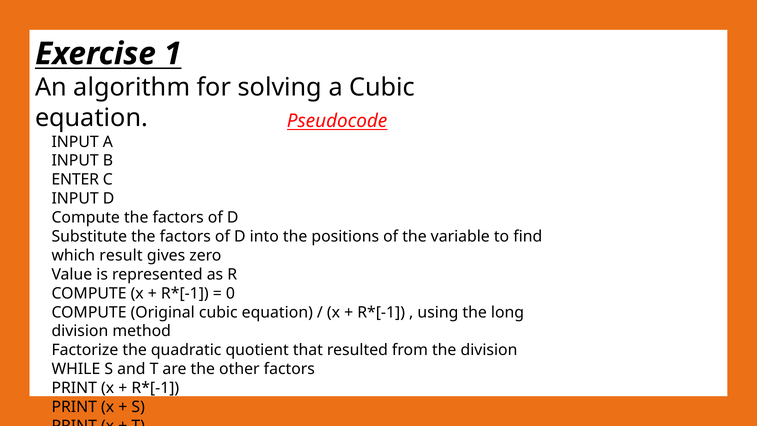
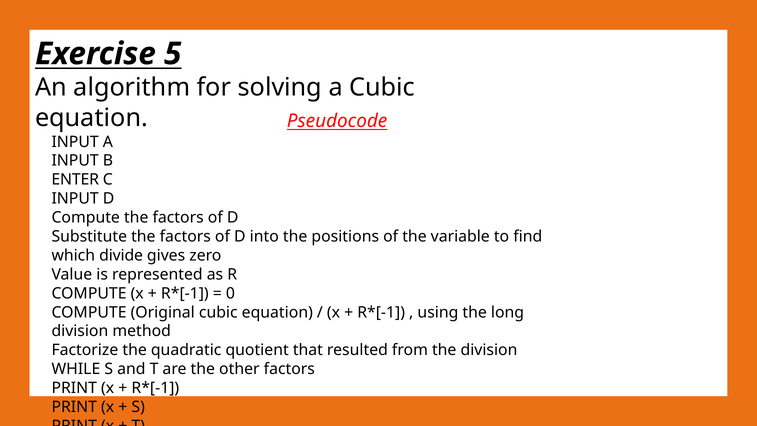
1: 1 -> 5 (173, 54)
result: result -> divide (121, 255)
